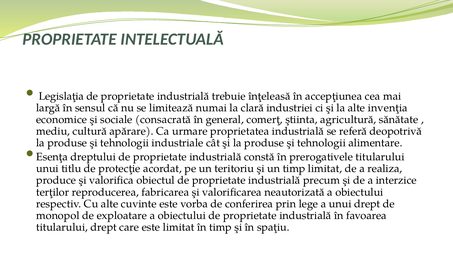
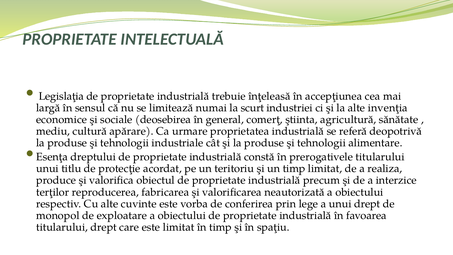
clară: clară -> scurt (252, 108)
consacrată: consacrată -> deosebirea (163, 119)
